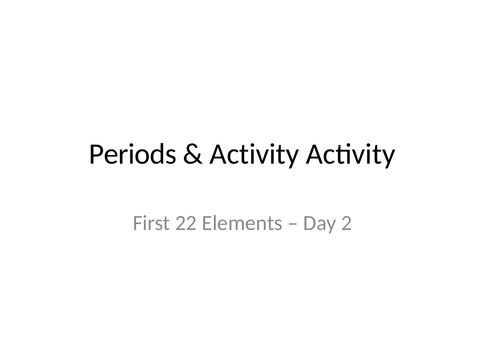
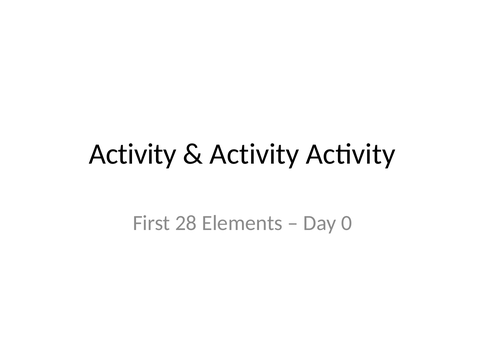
Periods: Periods -> Activity (133, 154)
22: 22 -> 28 (186, 223)
2: 2 -> 0 (347, 223)
